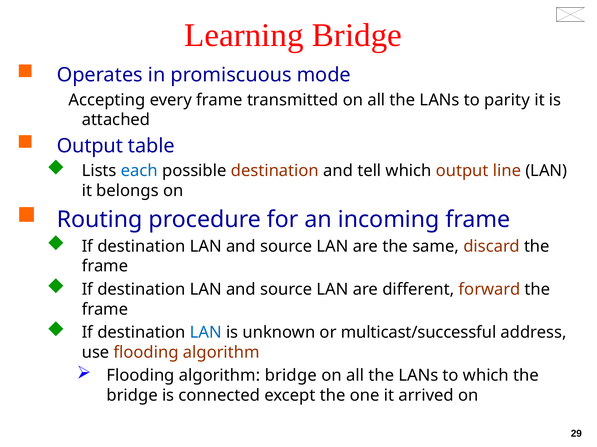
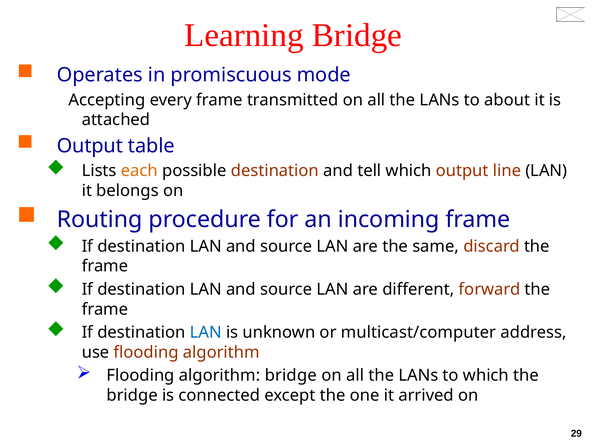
parity: parity -> about (507, 100)
each colour: blue -> orange (139, 171)
multicast/successful: multicast/successful -> multicast/computer (418, 333)
